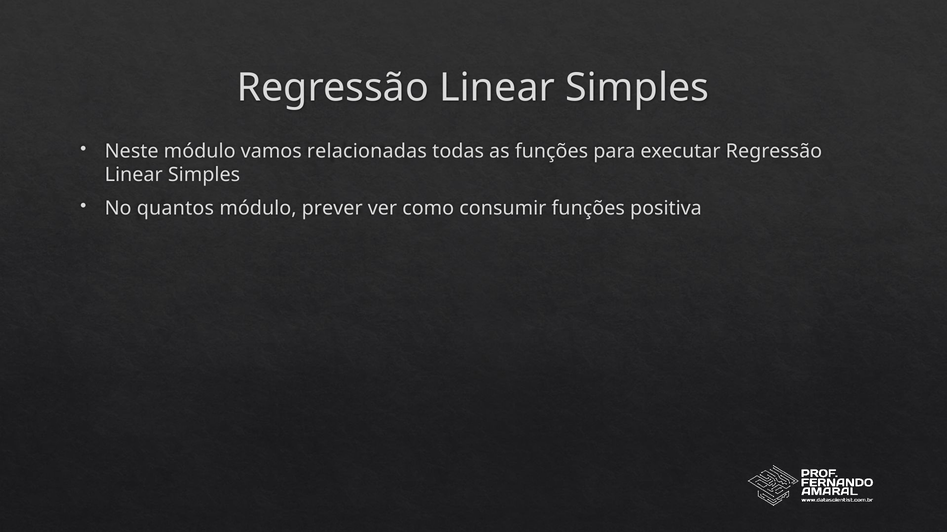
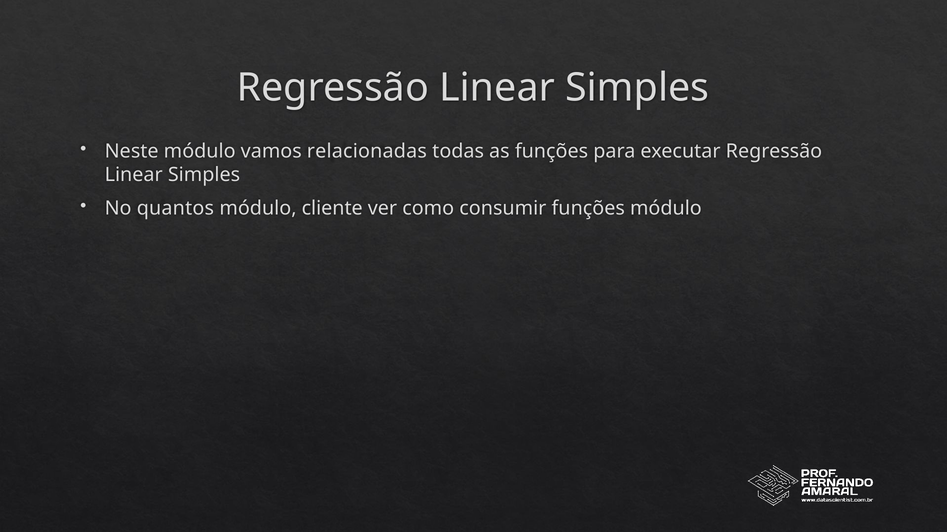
prever: prever -> cliente (332, 209)
funções positiva: positiva -> módulo (666, 209)
